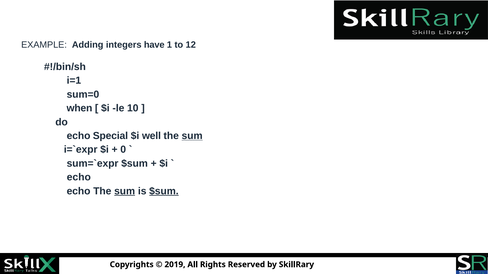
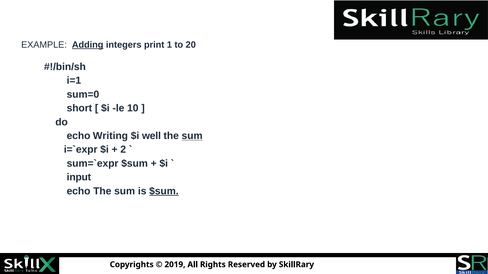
Adding underline: none -> present (88, 45)
have: have -> print (154, 45)
12: 12 -> 20 (191, 45)
when: when -> short (79, 108)
Special: Special -> Writing (110, 136)
0: 0 -> 2 (123, 150)
echo: echo -> input (79, 178)
sum underline: present -> none (125, 191)
